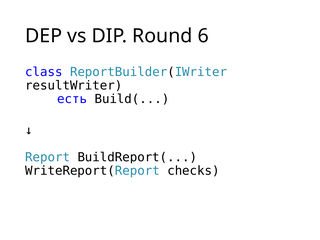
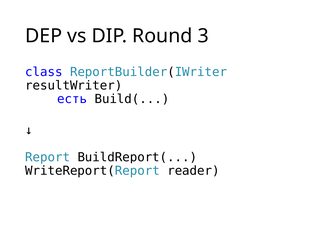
6: 6 -> 3 (203, 36)
checks: checks -> reader (193, 171)
